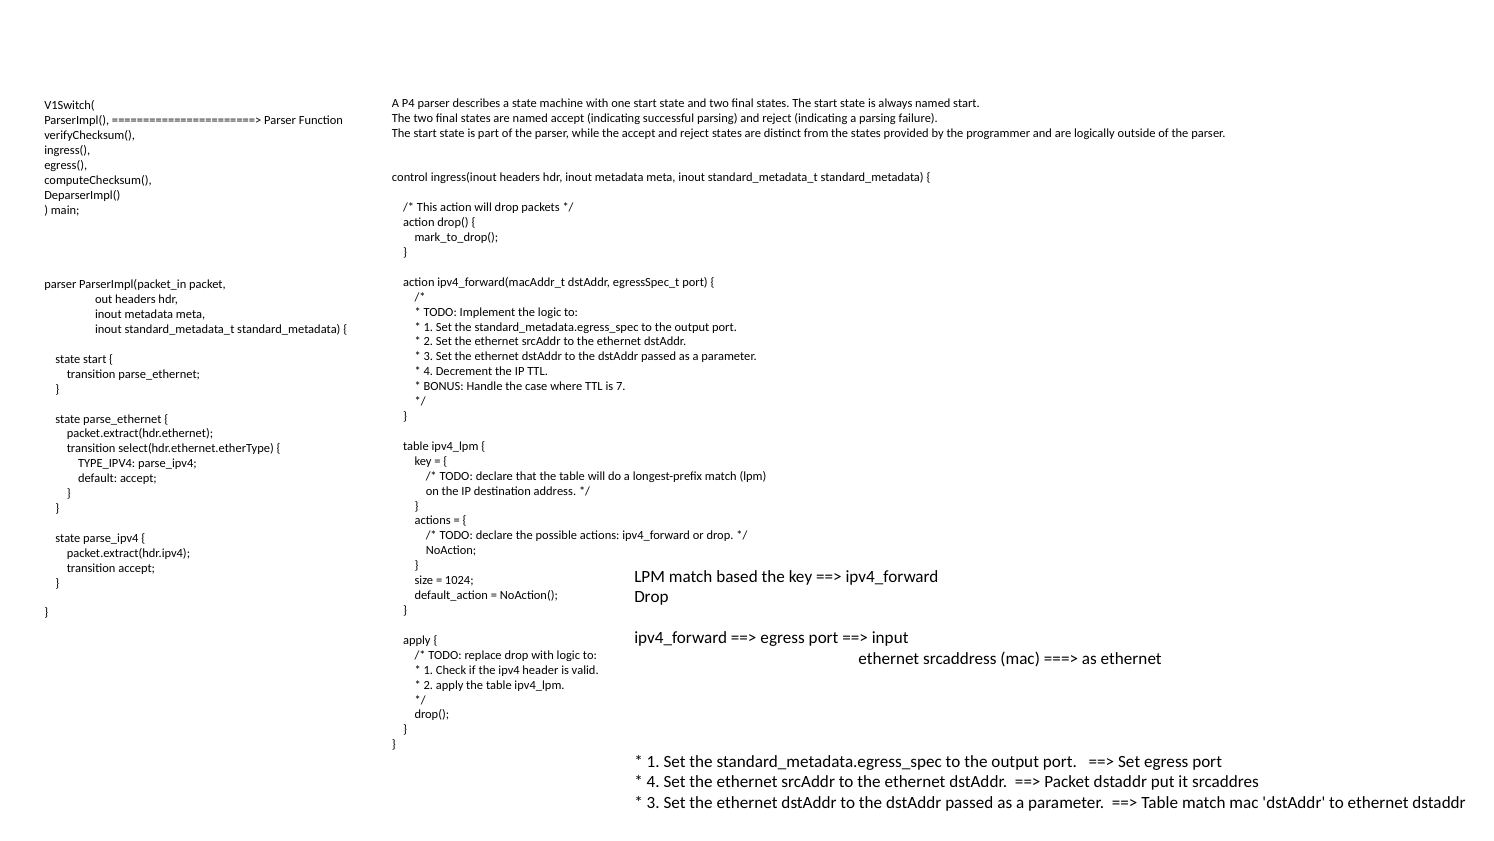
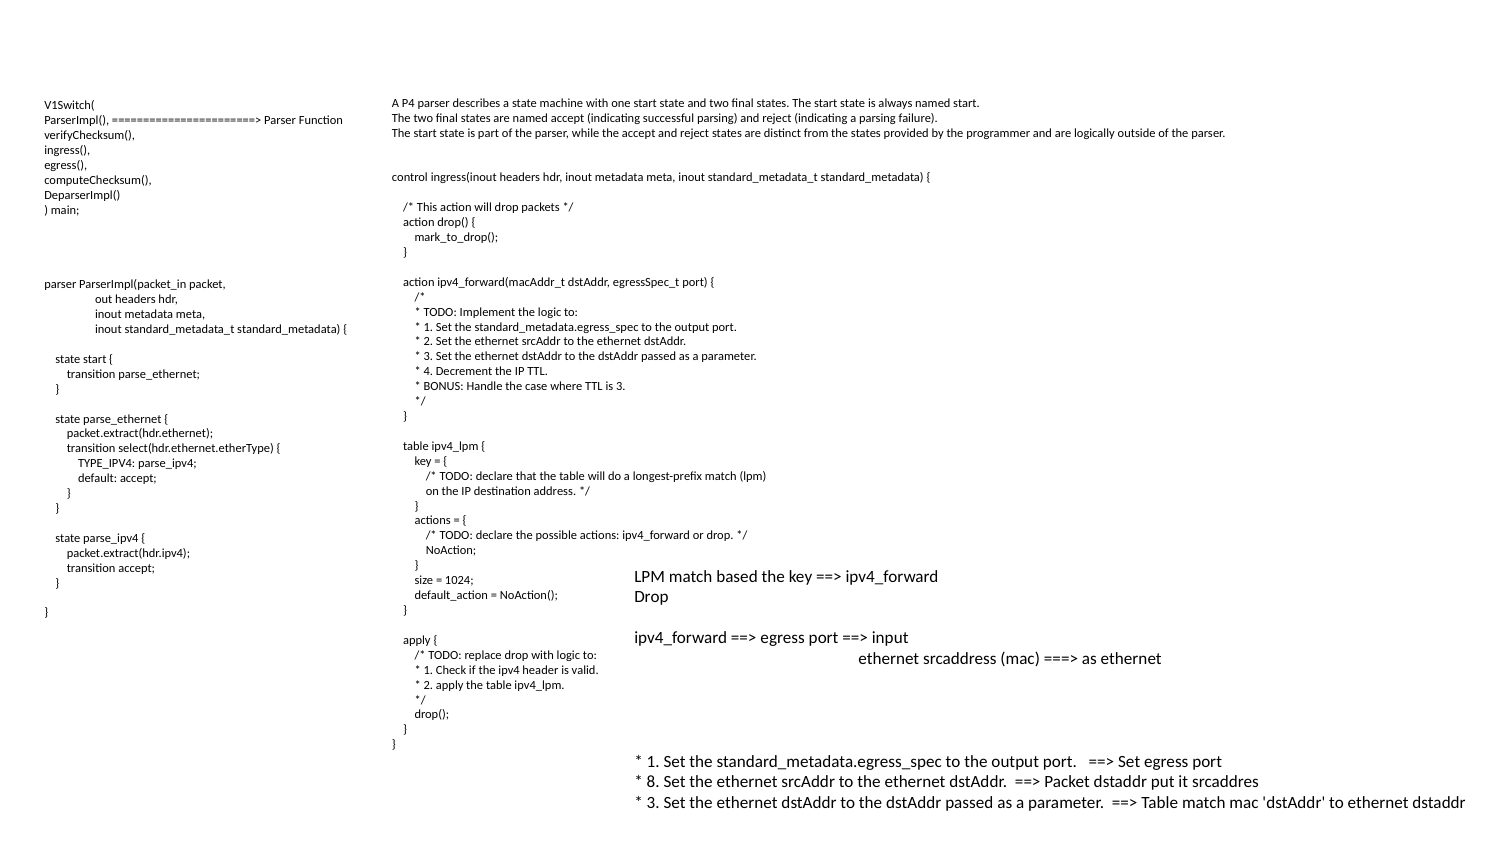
is 7: 7 -> 3 (621, 386)
4: 4 -> 8 (653, 782)
